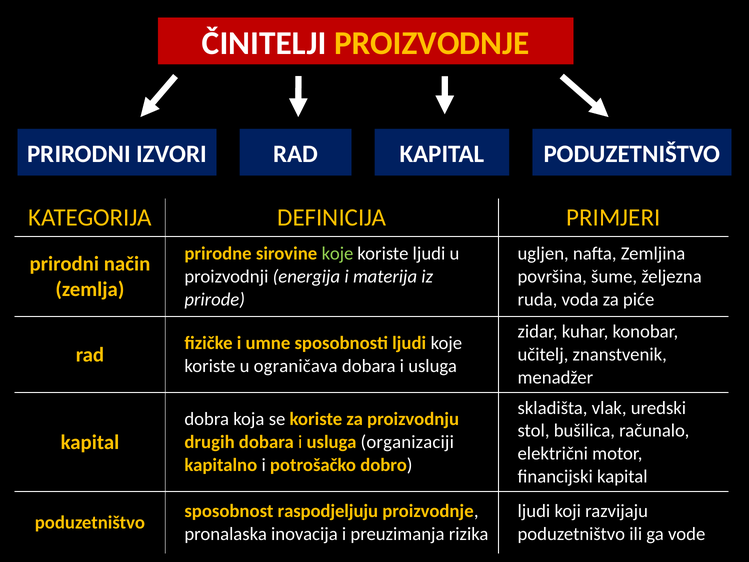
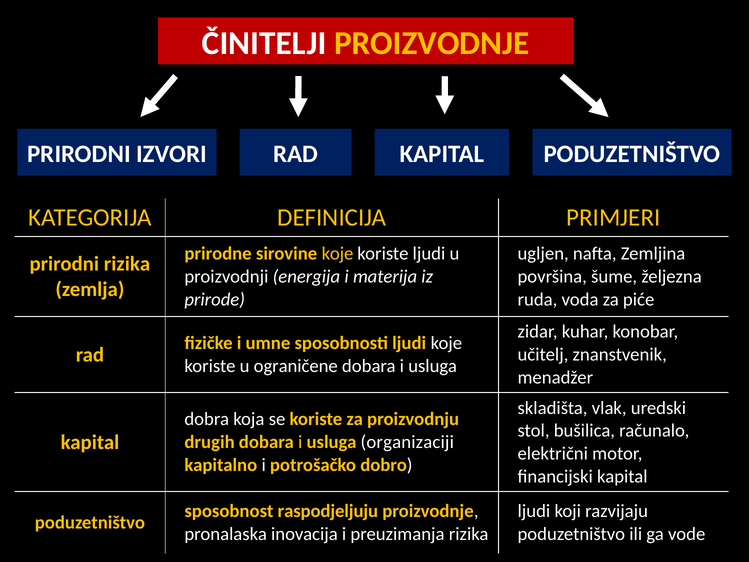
koje colour: light green -> yellow (337, 254)
prirodni način: način -> rizika (127, 264)
ograničava: ograničava -> ograničene (296, 366)
